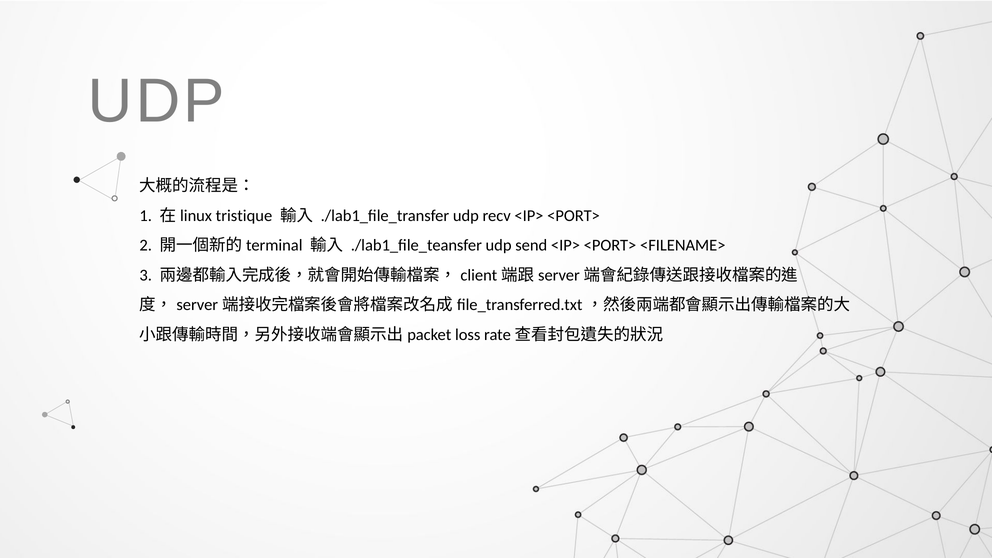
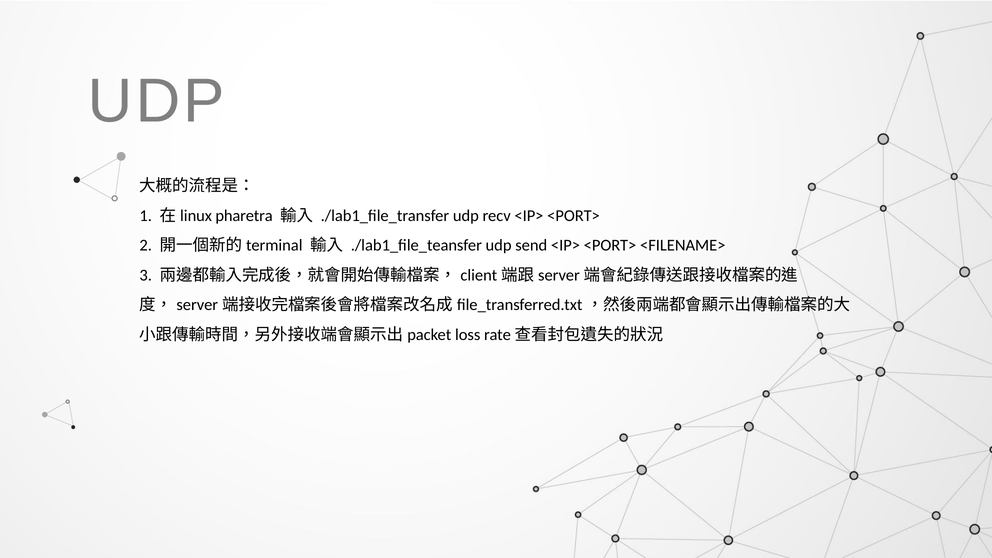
tristique: tristique -> pharetra (244, 216)
